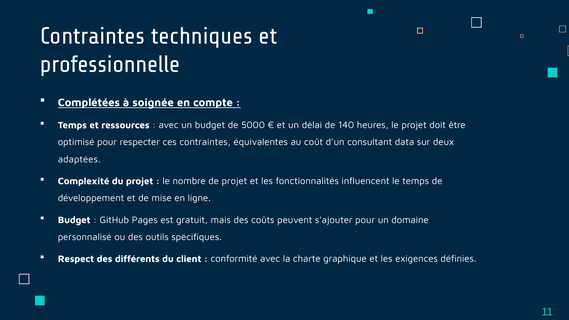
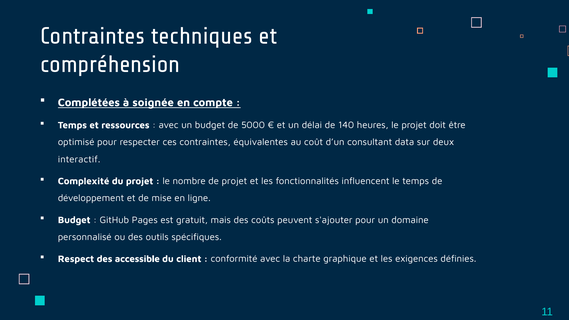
professionnelle: professionnelle -> compréhension (110, 64)
adaptées: adaptées -> interactif (79, 159)
différents: différents -> accessible (137, 259)
